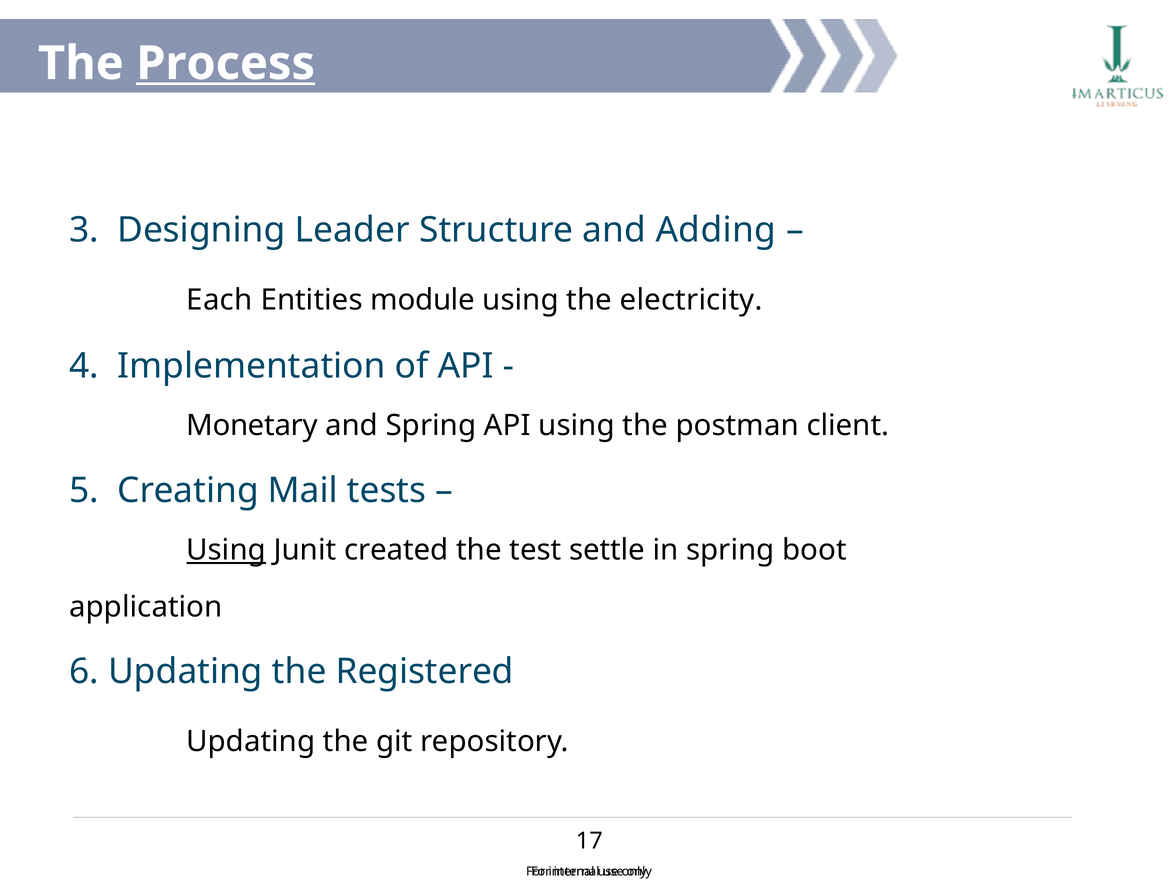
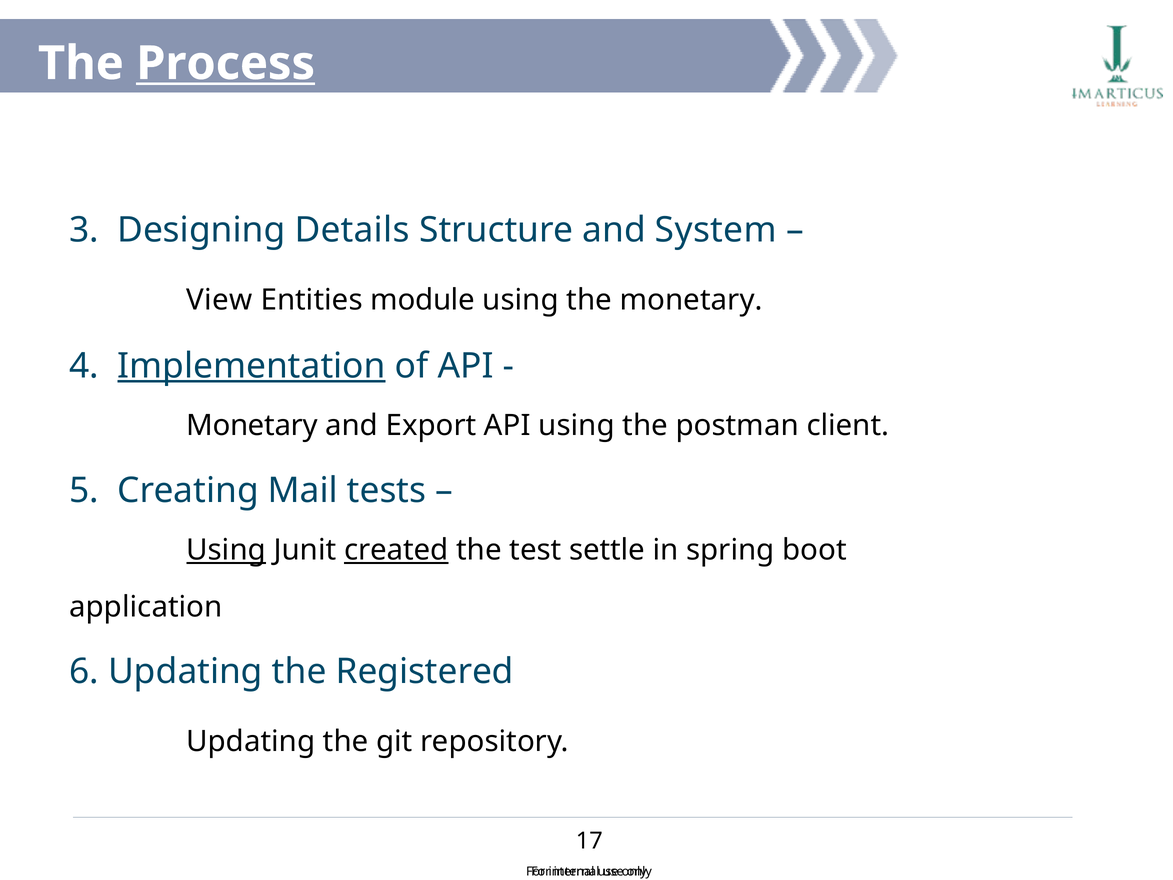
Leader: Leader -> Details (352, 230)
Adding: Adding -> System (716, 230)
Each: Each -> View (219, 300)
the electricity: electricity -> monetary (691, 300)
Implementation underline: none -> present (252, 366)
and Spring: Spring -> Export (431, 426)
created underline: none -> present (396, 550)
